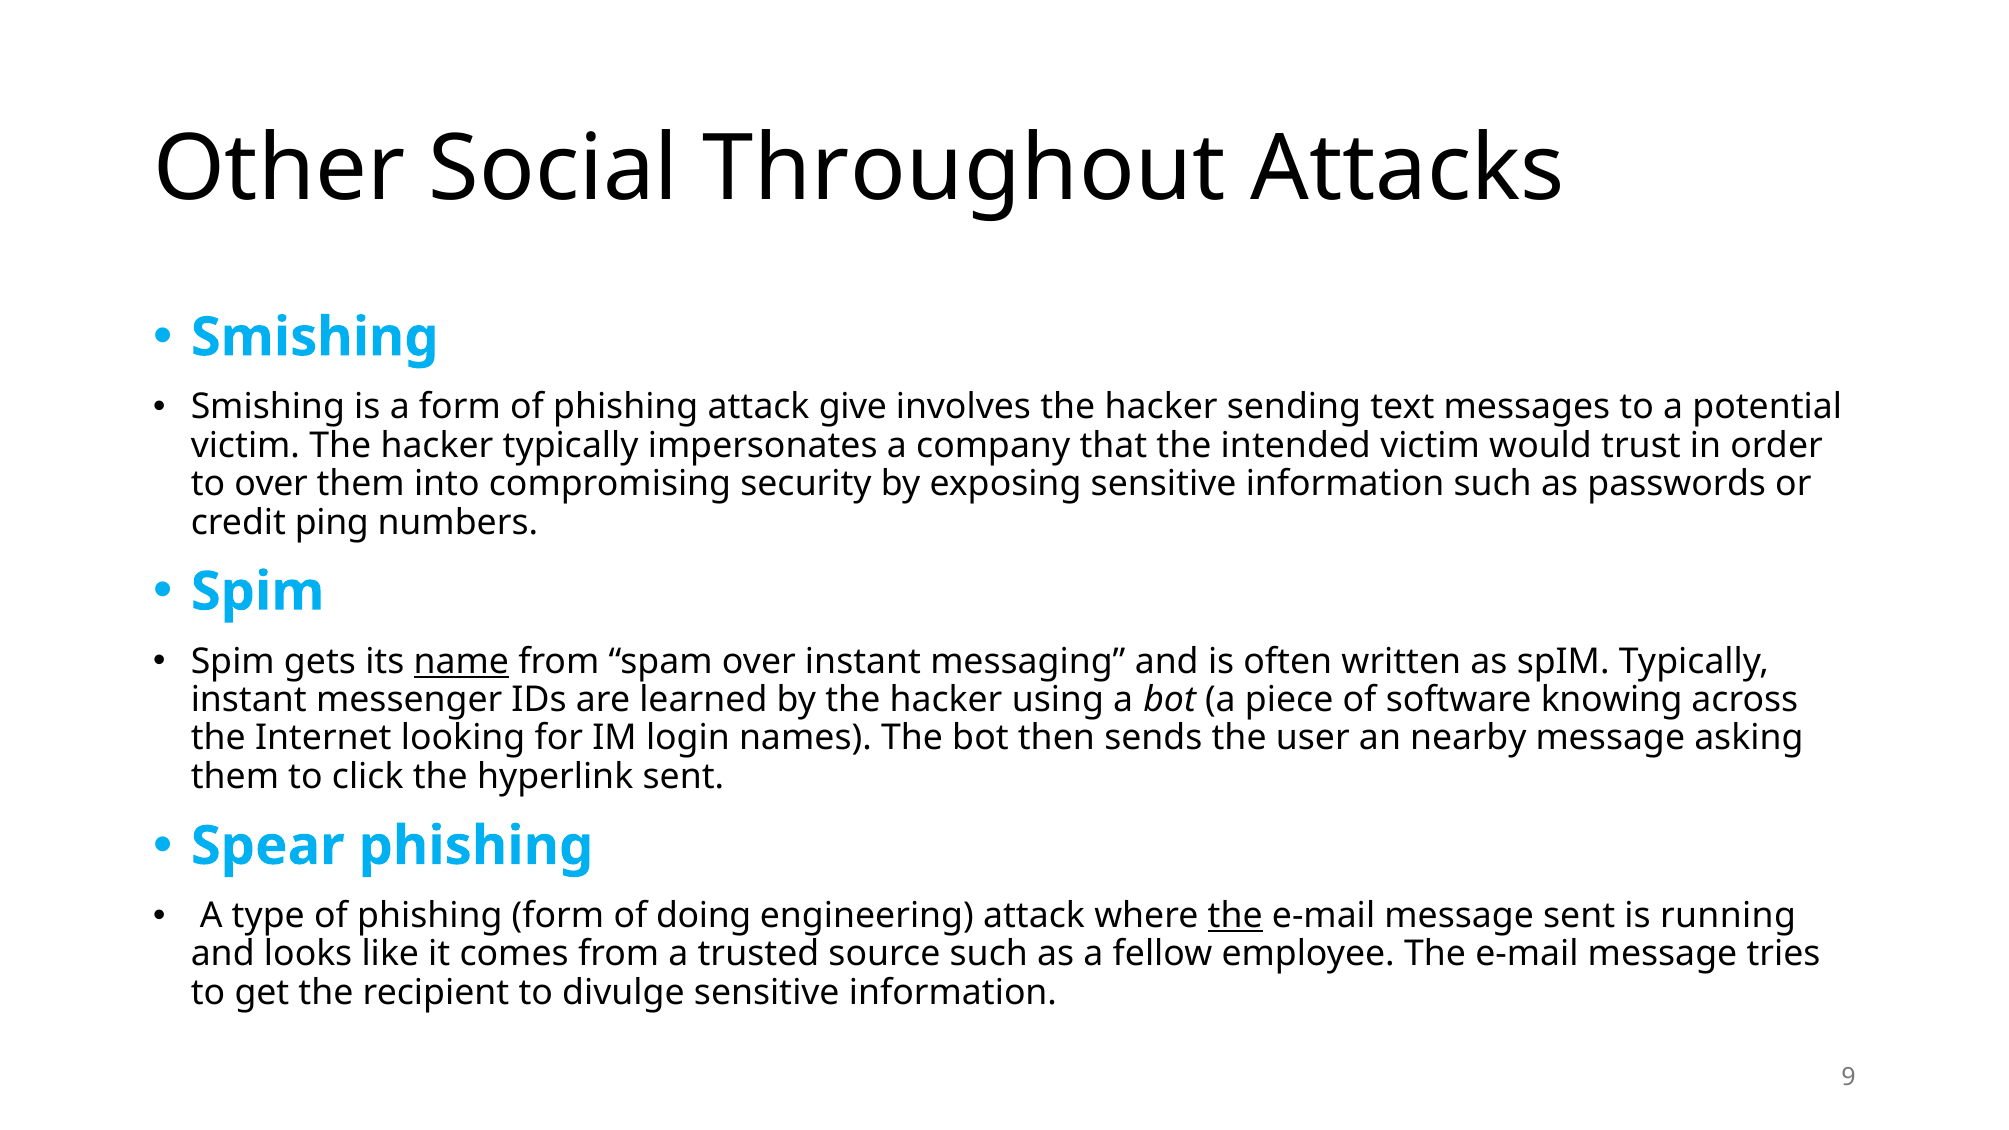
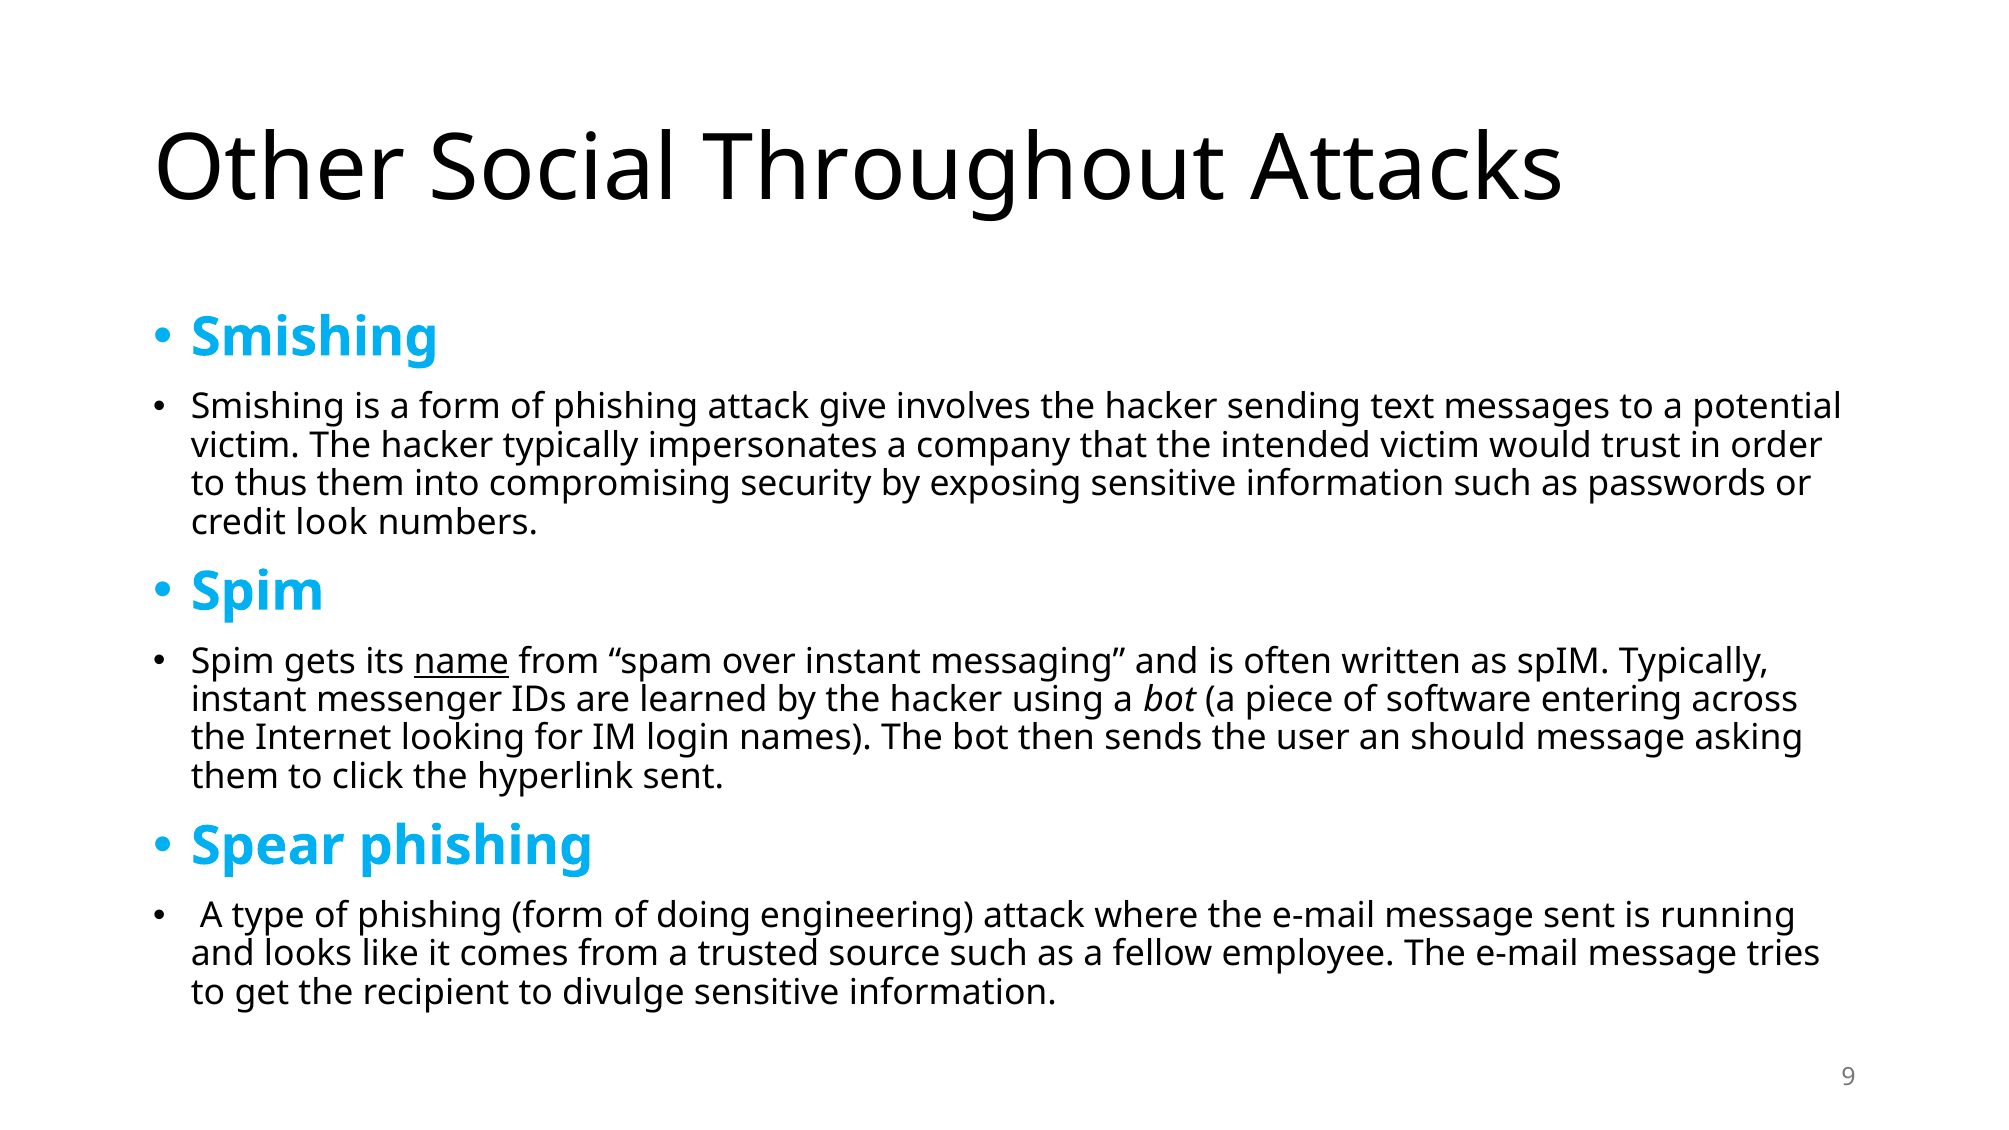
to over: over -> thus (271, 484)
ping: ping -> look (331, 522)
knowing: knowing -> entering (1612, 700)
nearby: nearby -> should (1468, 738)
the underline: present -> none (1235, 916)
